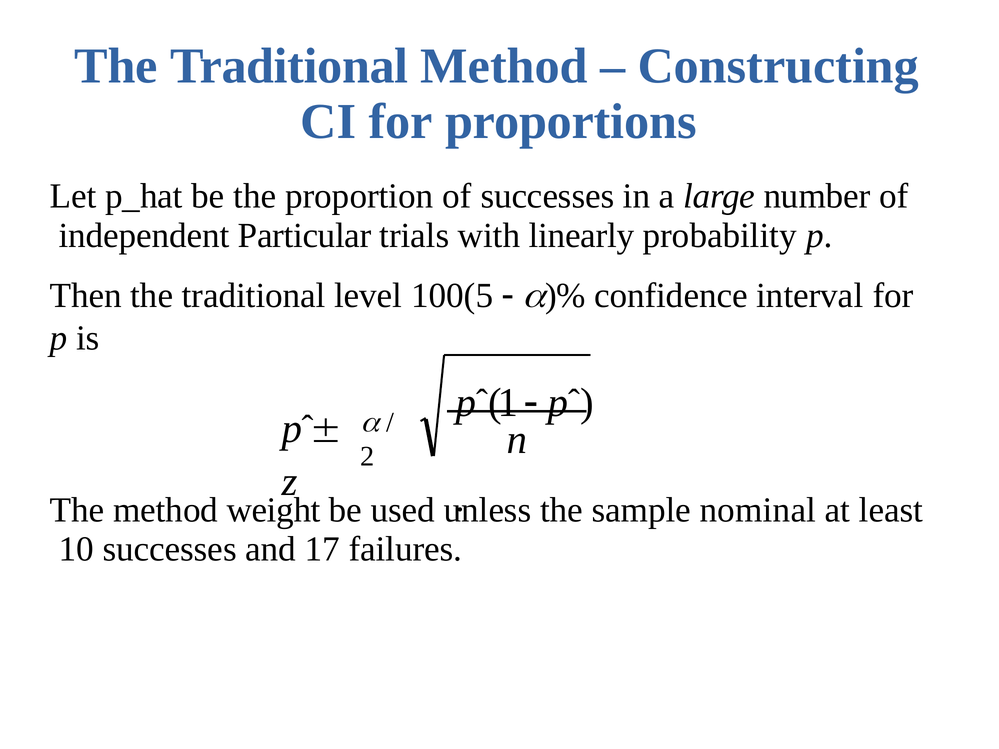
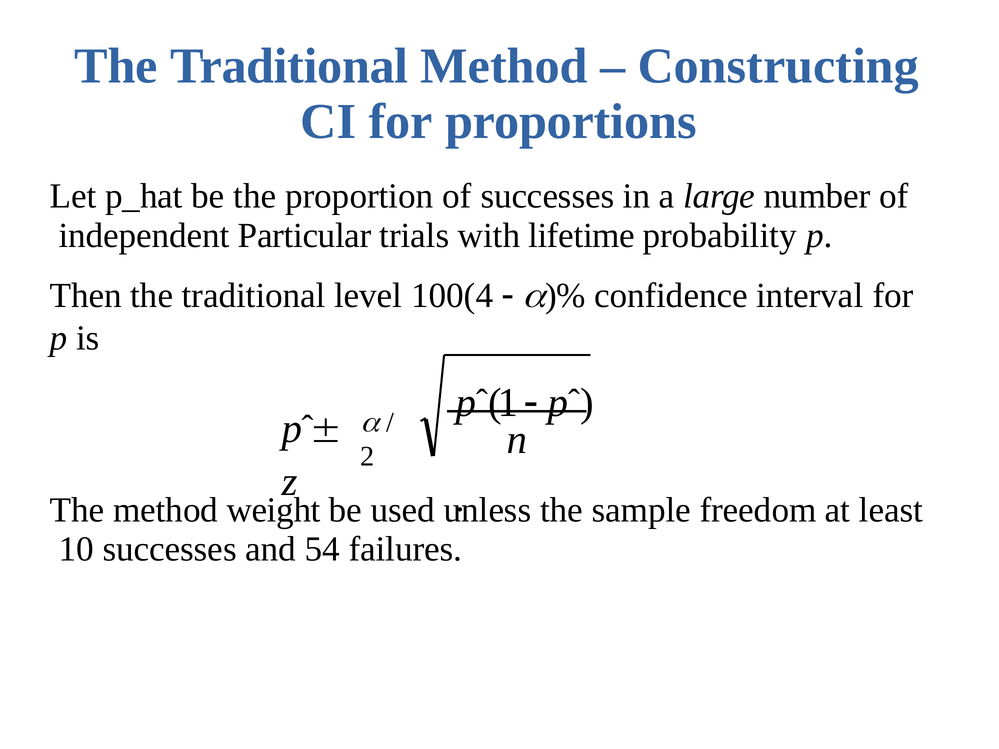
linearly: linearly -> lifetime (582, 235)
100(5: 100(5 -> 100(4 (452, 295)
nominal: nominal -> freedom (758, 510)
17: 17 -> 54 (322, 549)
